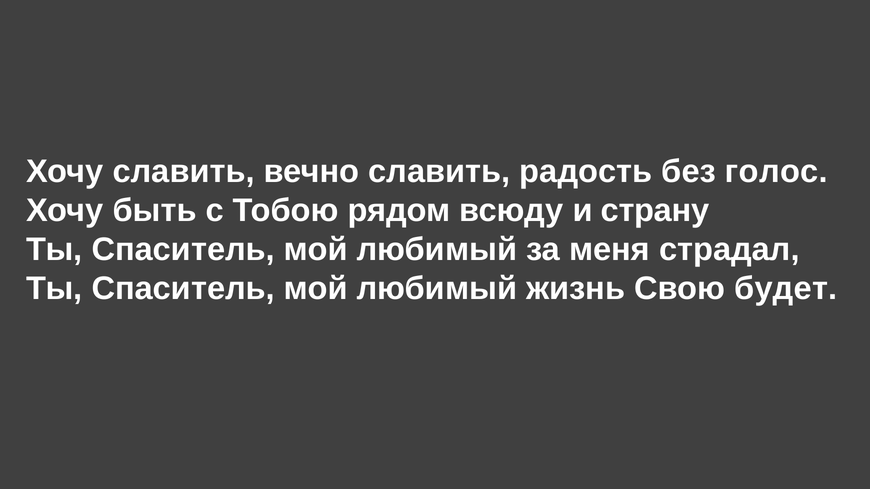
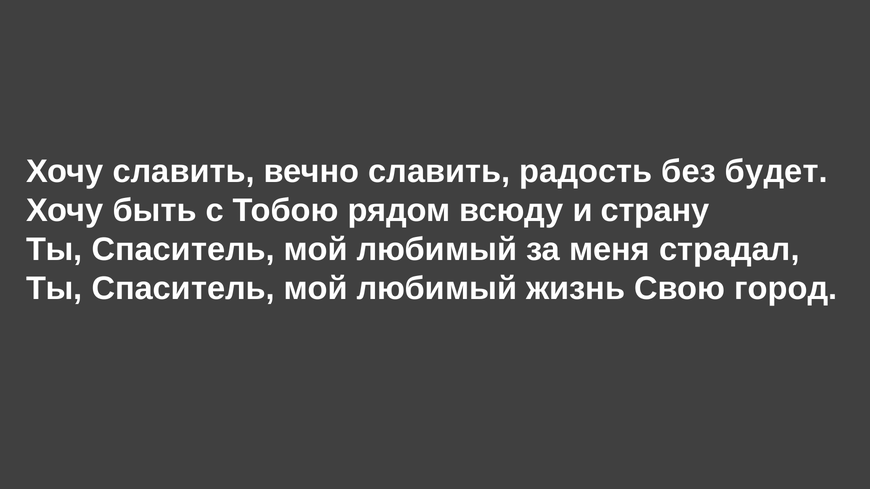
голос: голос -> будет (776, 171)
будет: будет -> город (786, 289)
